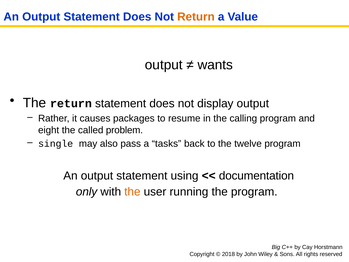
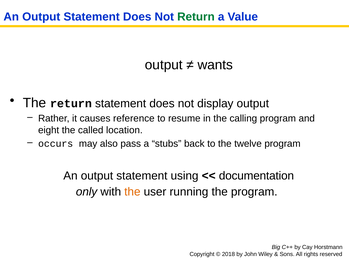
Return colour: orange -> green (196, 17)
packages: packages -> reference (134, 118)
problem: problem -> location (124, 130)
single: single -> occurs (56, 144)
tasks: tasks -> stubs (167, 144)
